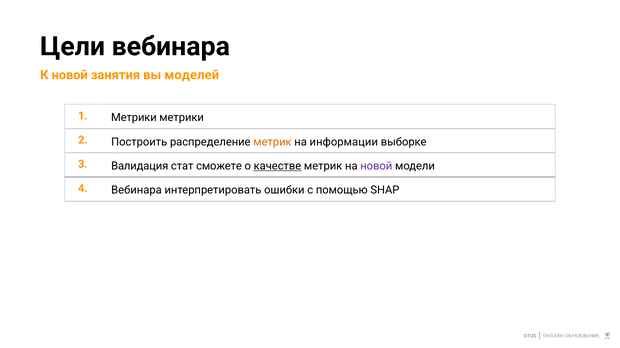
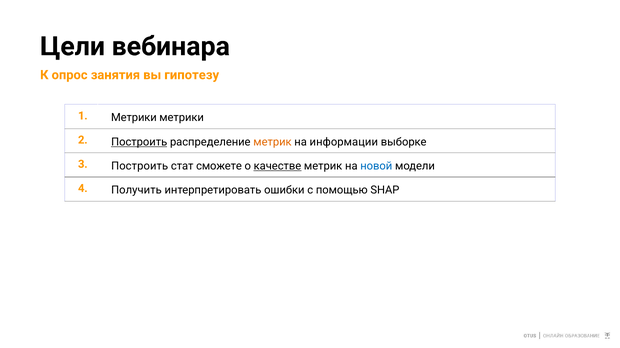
К новой: новой -> опрос (70, 75)
моделей: моделей -> гипотезу (192, 75)
Построить underline: none -> present (139, 142)
3 Валидация: Валидация -> Построить (140, 166)
новой colour: purple -> blue (376, 166)
4 Вебинара: Вебинара -> Получить (136, 191)
